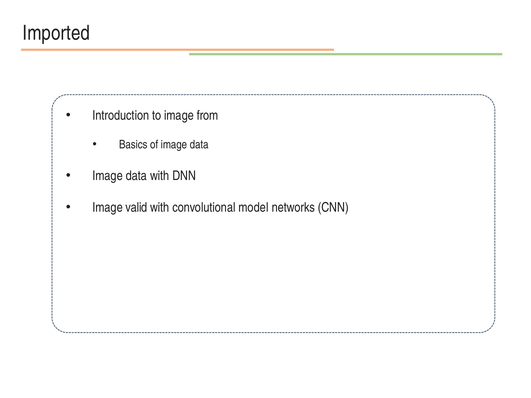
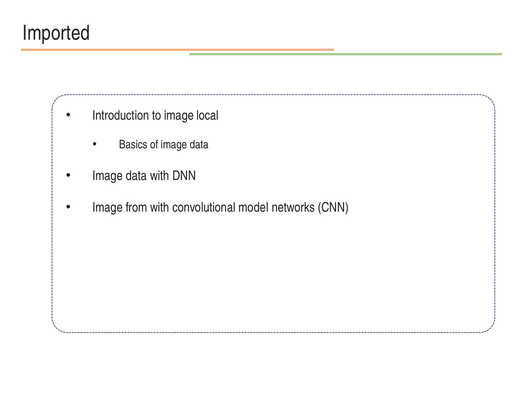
from: from -> local (208, 116)
valid: valid -> from (136, 208)
